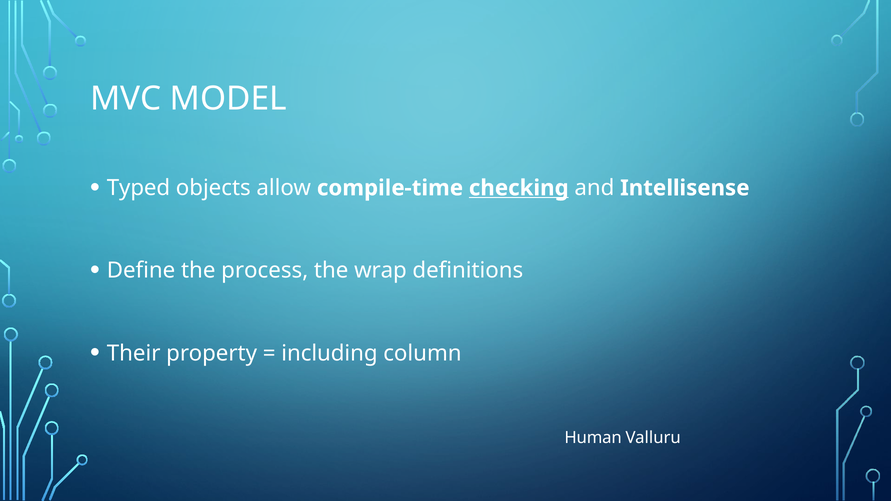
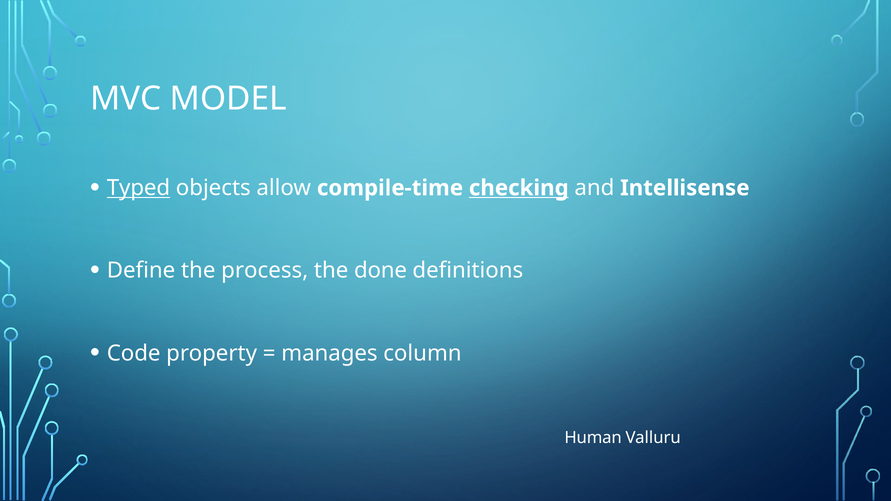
Typed underline: none -> present (138, 188)
wrap: wrap -> done (381, 271)
Their: Their -> Code (134, 353)
including: including -> manages (329, 353)
